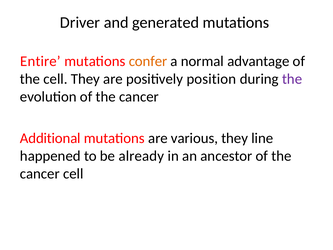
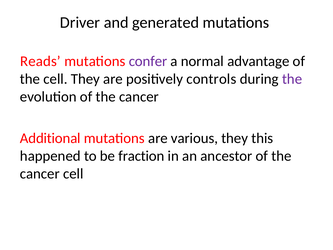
Entire: Entire -> Reads (40, 61)
confer colour: orange -> purple (148, 61)
position: position -> controls (211, 79)
line: line -> this (262, 138)
already: already -> fraction (141, 156)
